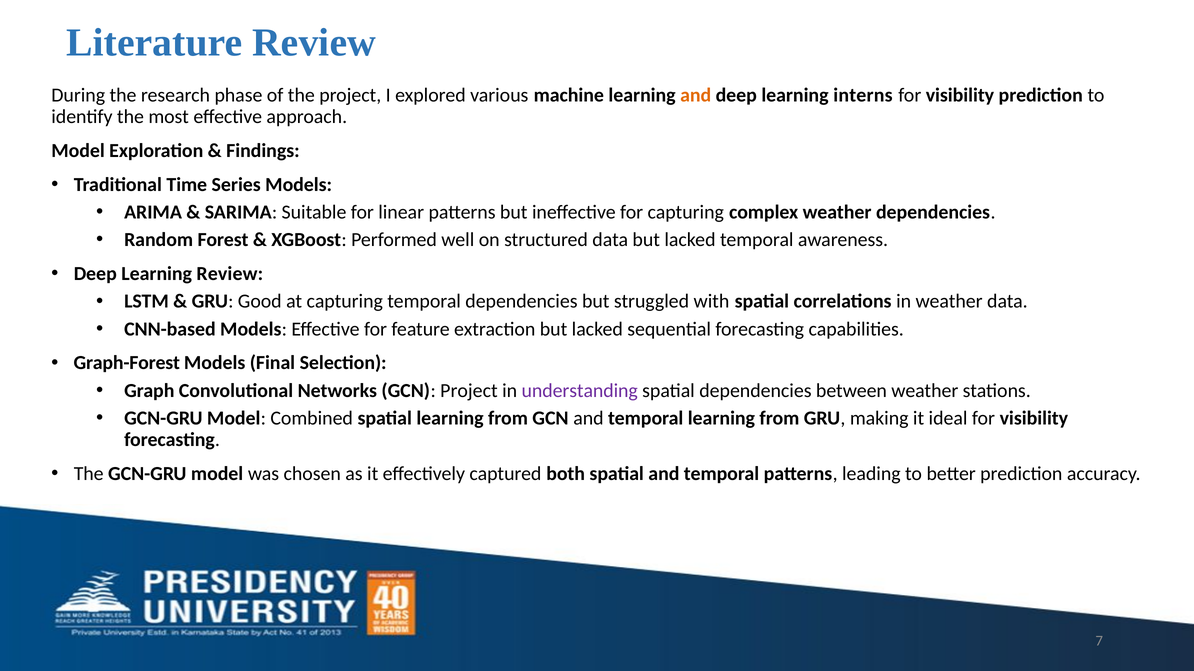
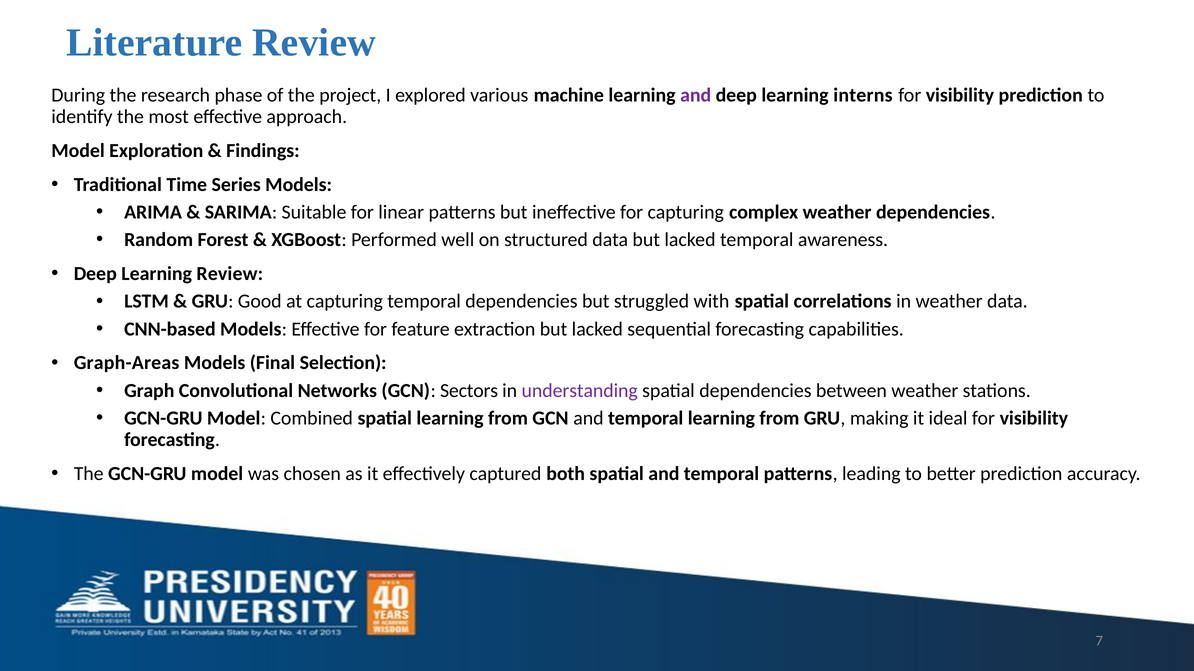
and colour: orange -> purple (696, 95)
Graph-Forest: Graph-Forest -> Graph-Areas (127, 363)
GCN Project: Project -> Sectors (469, 391)
